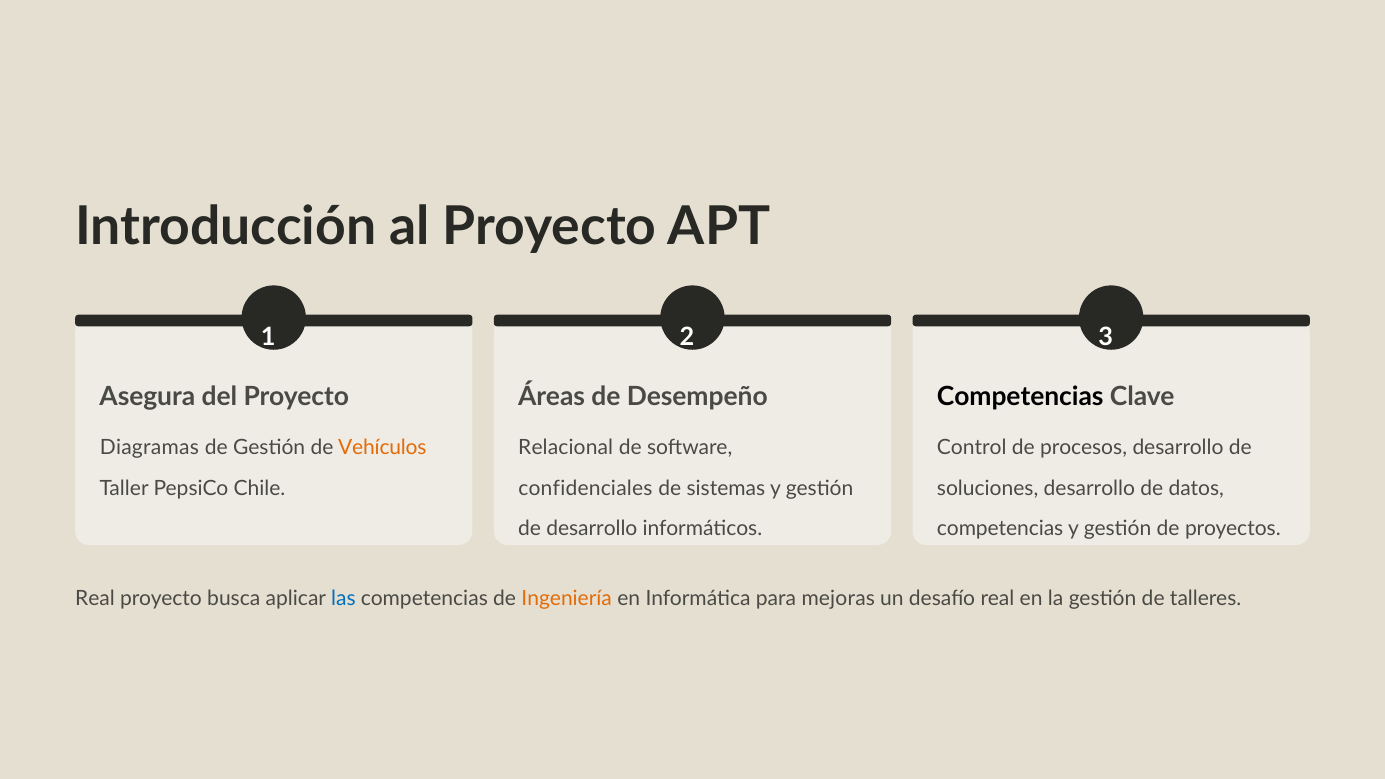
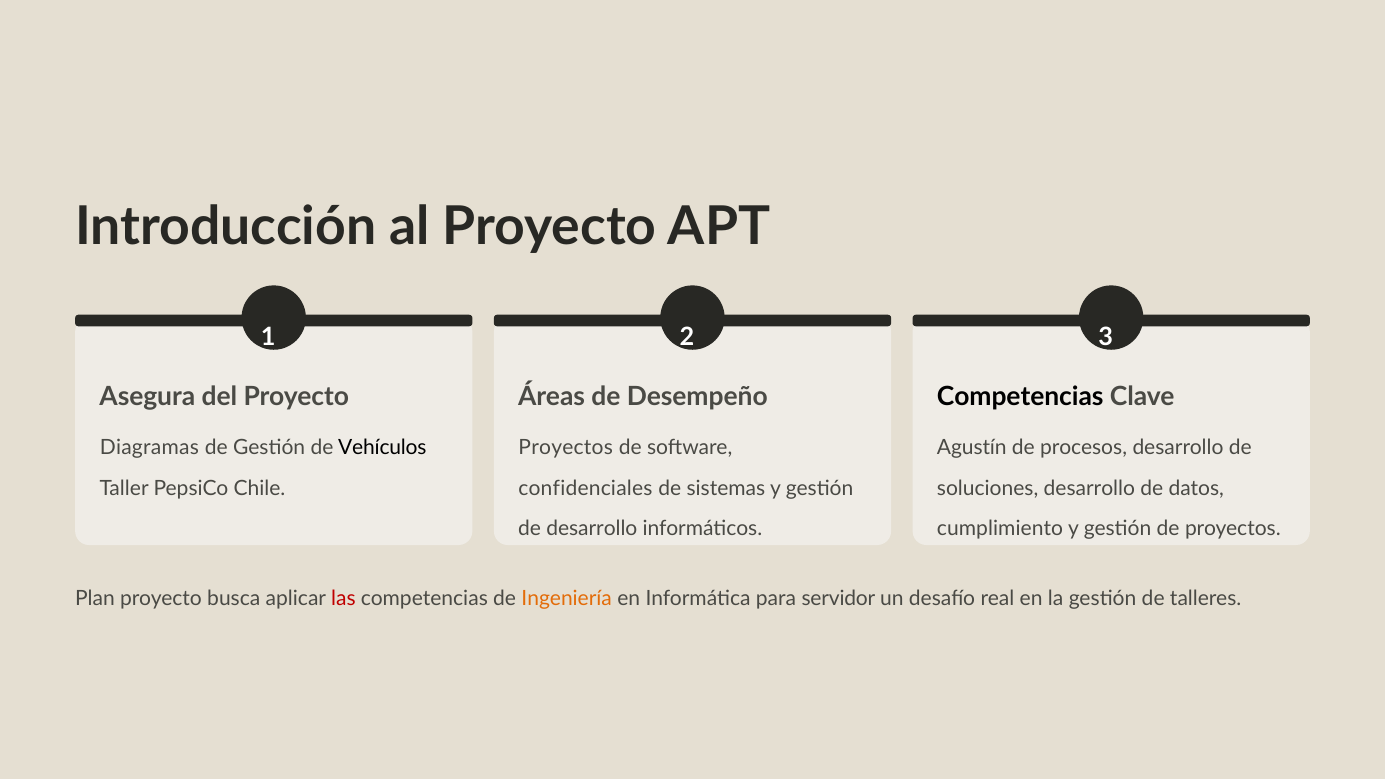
Vehículos colour: orange -> black (382, 447)
Relacional: Relacional -> Proyectos (566, 447)
Control: Control -> Agustín (972, 447)
competencias: competencias -> cumplimiento (1000, 529)
Real: Real -> Plan (95, 599)
las colour: blue -> red (343, 599)
mejoras: mejoras -> servidor (838, 599)
